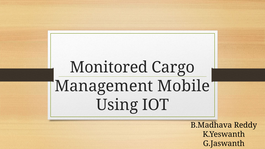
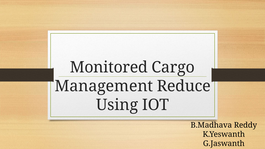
Mobile: Mobile -> Reduce (184, 86)
